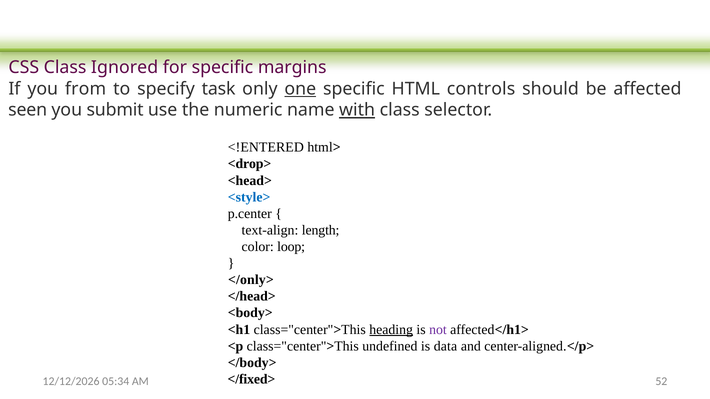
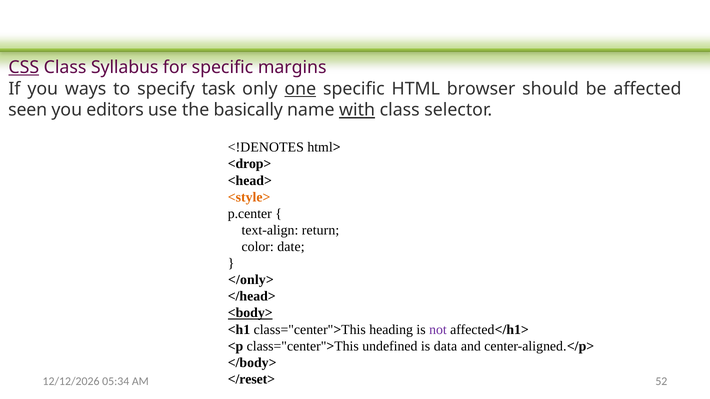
CSS underline: none -> present (24, 68)
Ignored: Ignored -> Syllabus (125, 68)
from: from -> ways (86, 89)
controls: controls -> browser (481, 89)
submit: submit -> editors (115, 110)
numeric: numeric -> basically (248, 110)
<!ENTERED: <!ENTERED -> <!DENOTES (266, 147)
<style> colour: blue -> orange (249, 197)
length: length -> return (321, 230)
loop: loop -> date (291, 247)
<body> underline: none -> present (250, 313)
heading underline: present -> none (391, 330)
</fixed>: </fixed> -> </reset> (251, 380)
